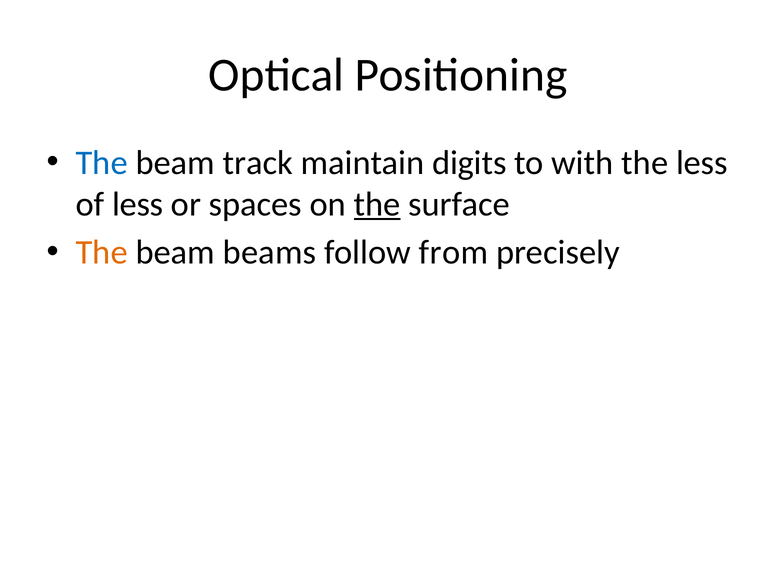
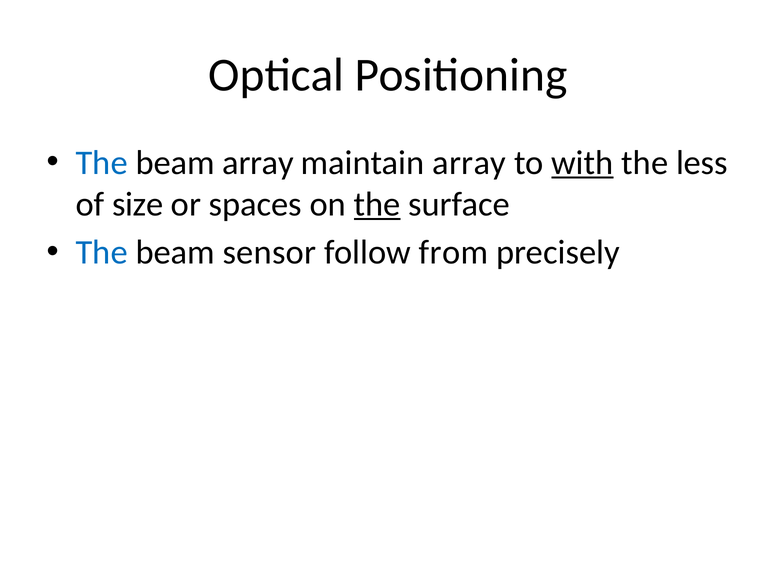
beam track: track -> array (258, 163)
maintain digits: digits -> array (469, 163)
with underline: none -> present (582, 163)
of less: less -> size (138, 204)
The colour: orange -> blue (102, 252)
beams: beams -> sensor (270, 252)
